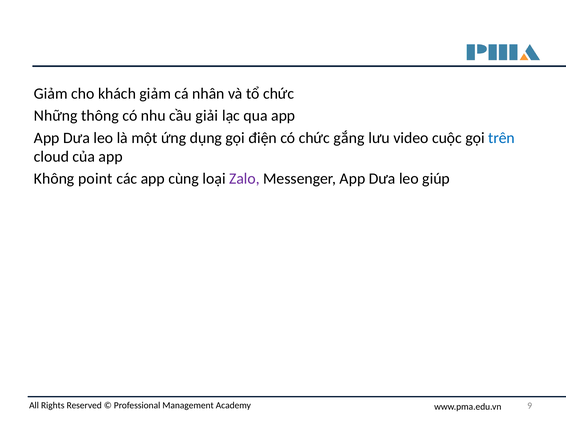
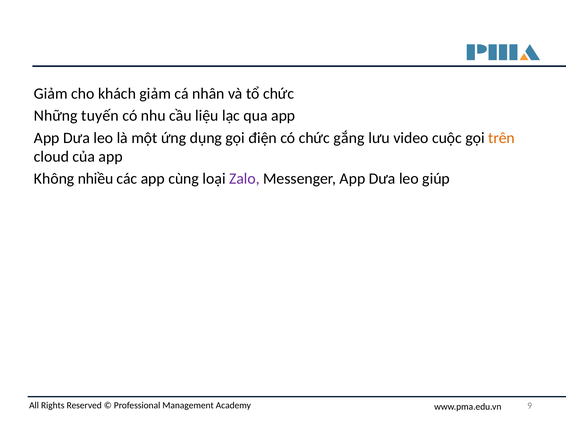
thông: thông -> tuyến (100, 116)
giải: giải -> liệu (207, 116)
trên colour: blue -> orange (502, 138)
point: point -> nhiều (95, 179)
